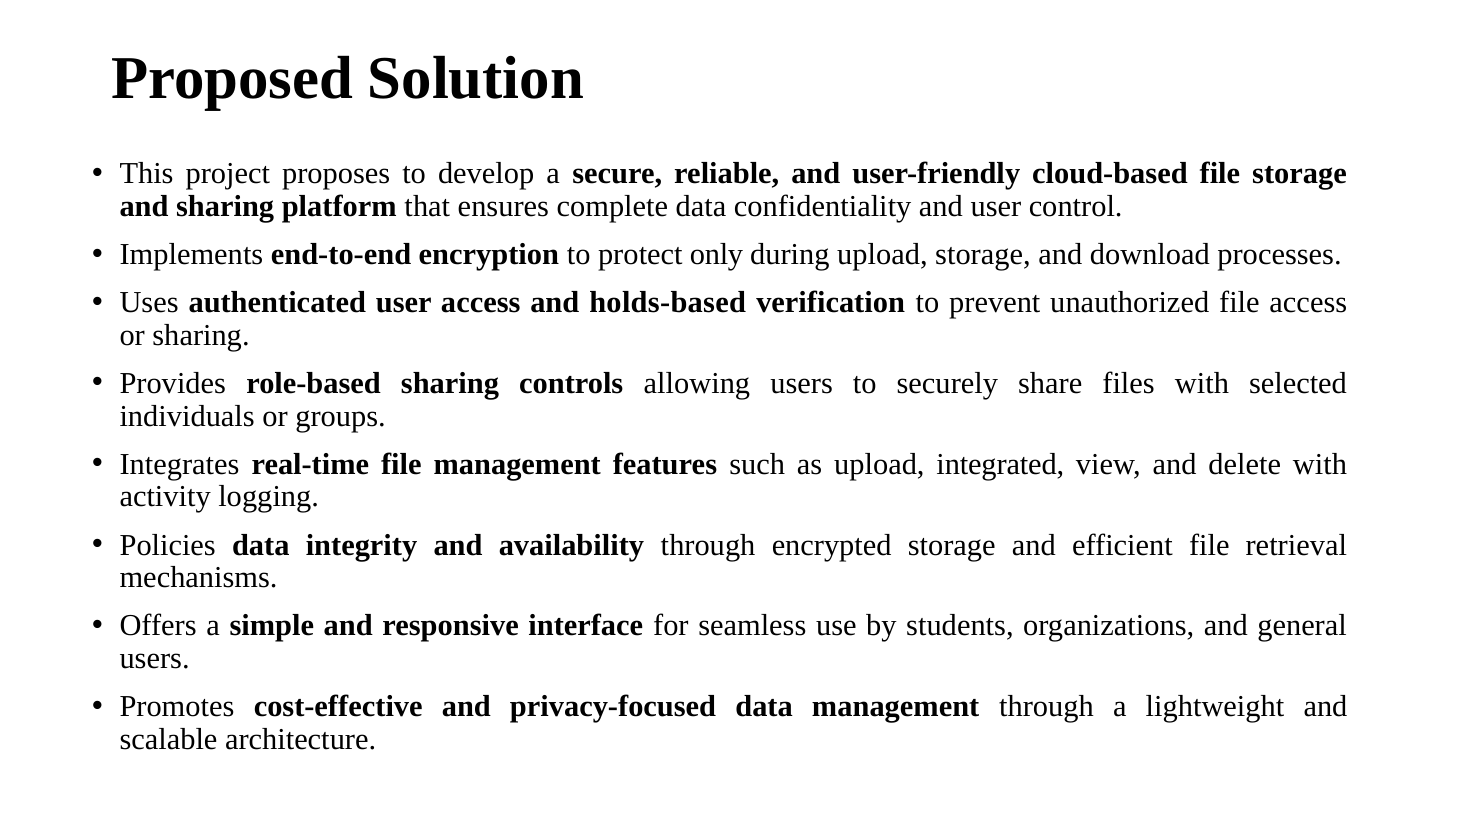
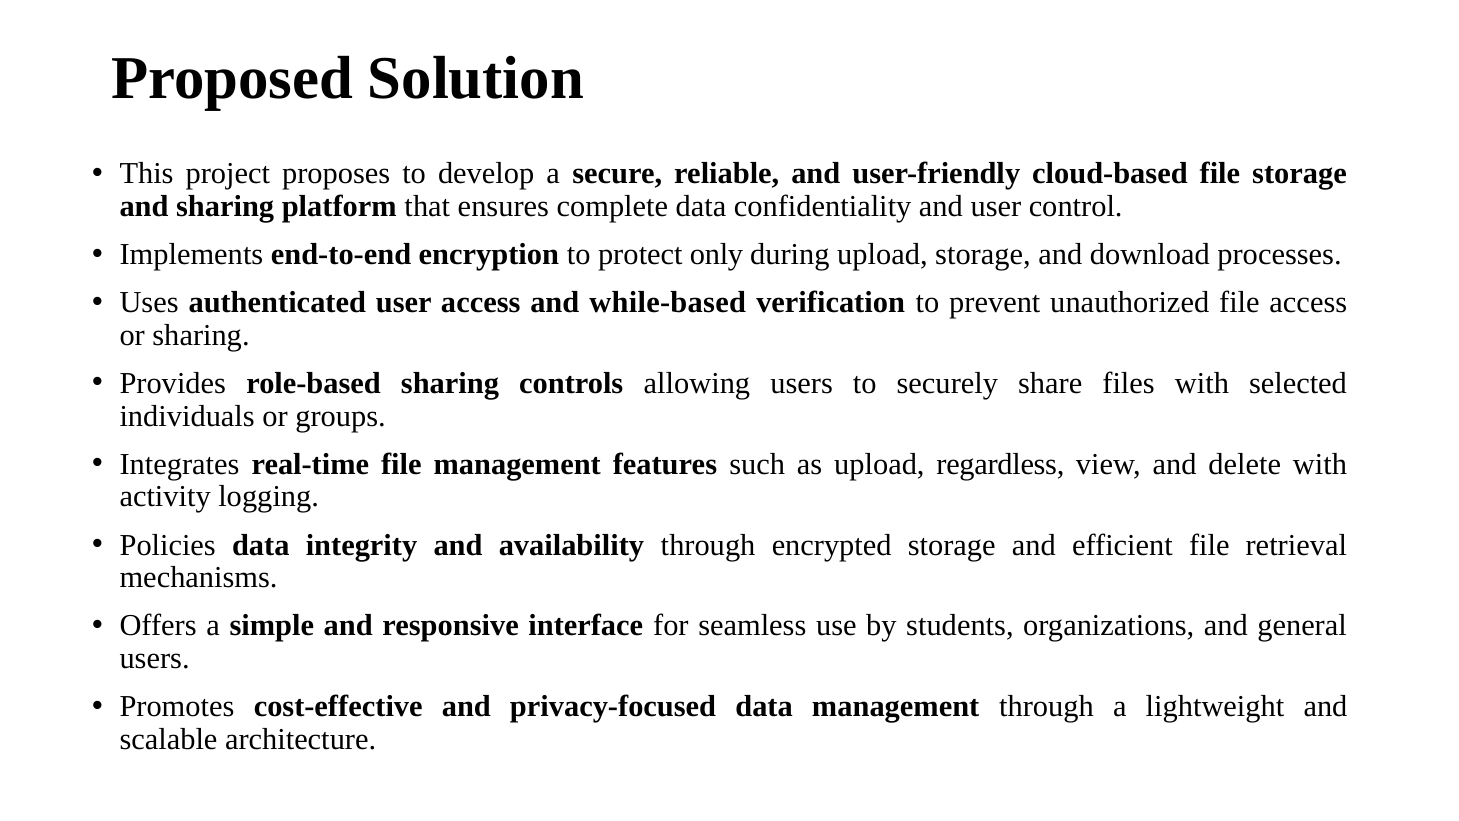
holds-based: holds-based -> while-based (668, 302)
integrated: integrated -> regardless (1000, 464)
